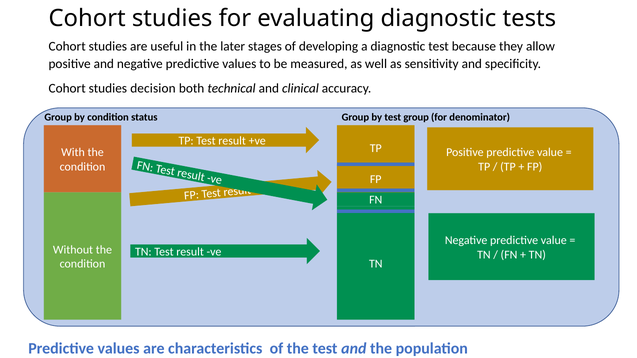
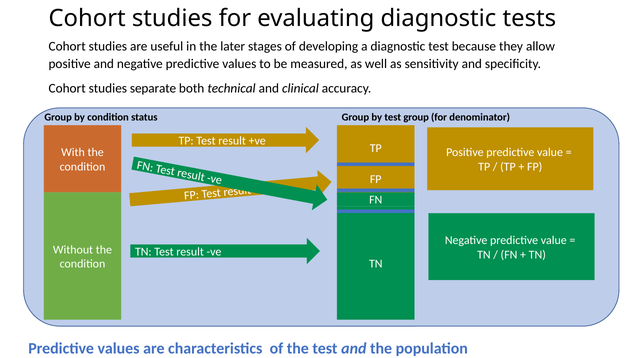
decision: decision -> separate (153, 88)
